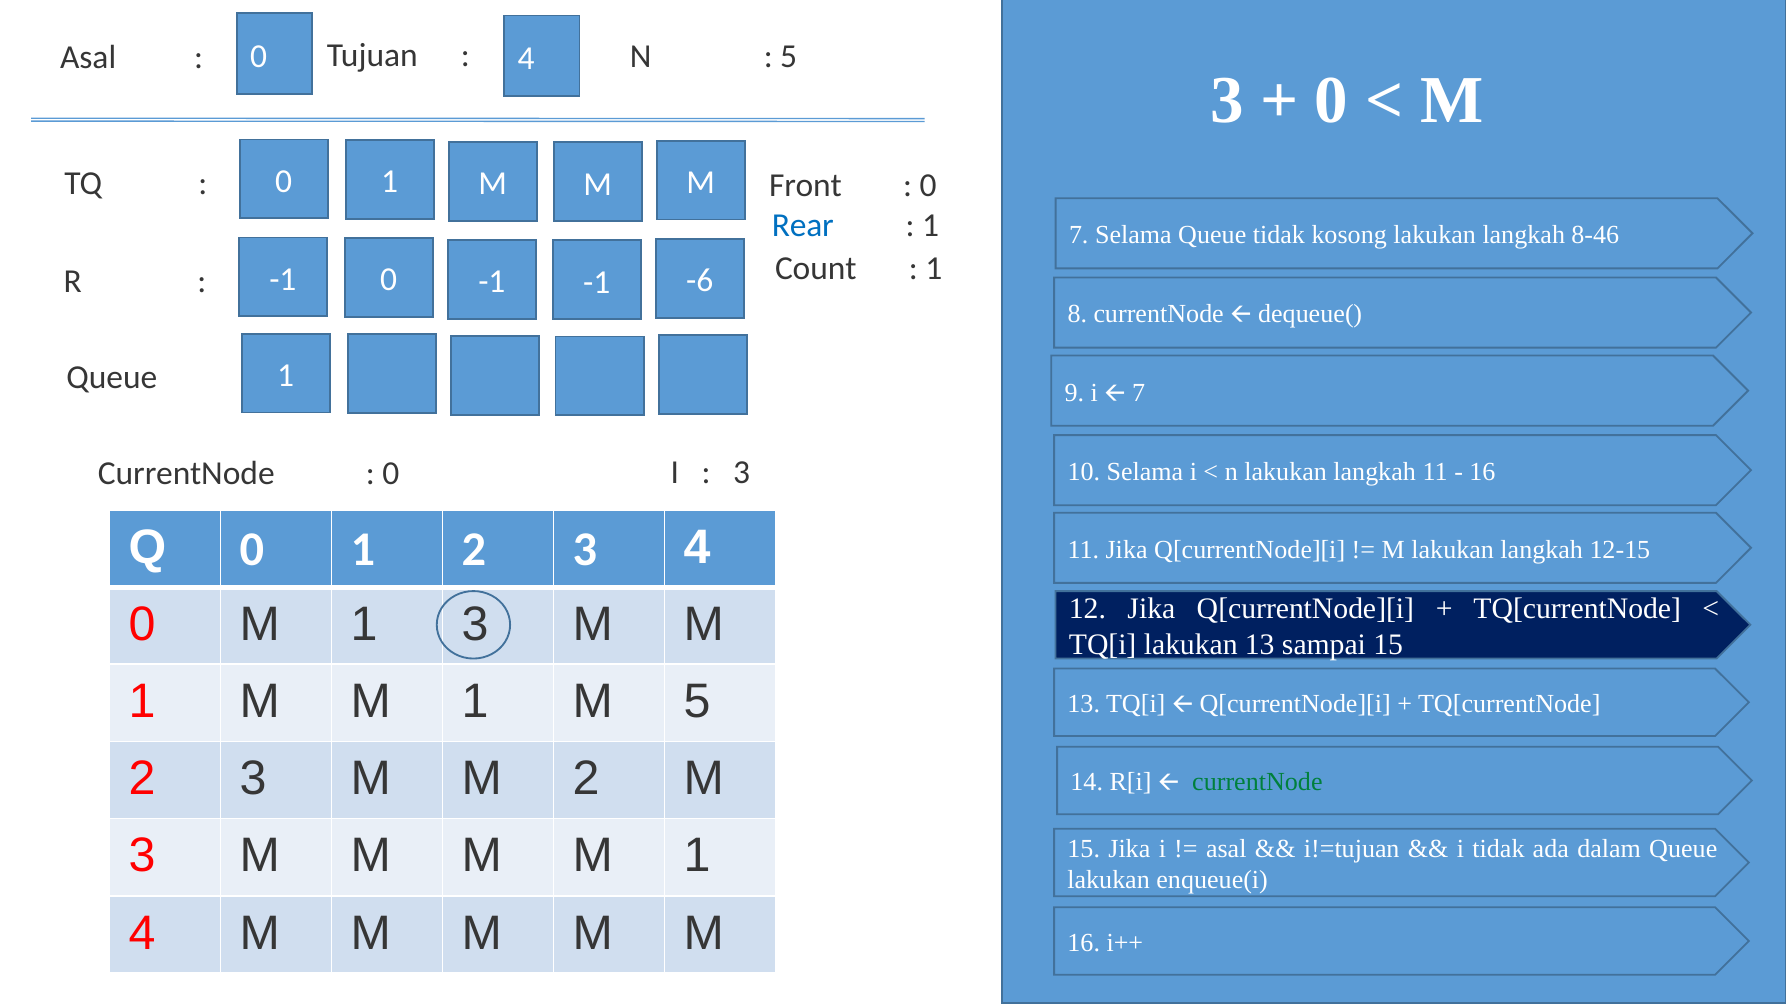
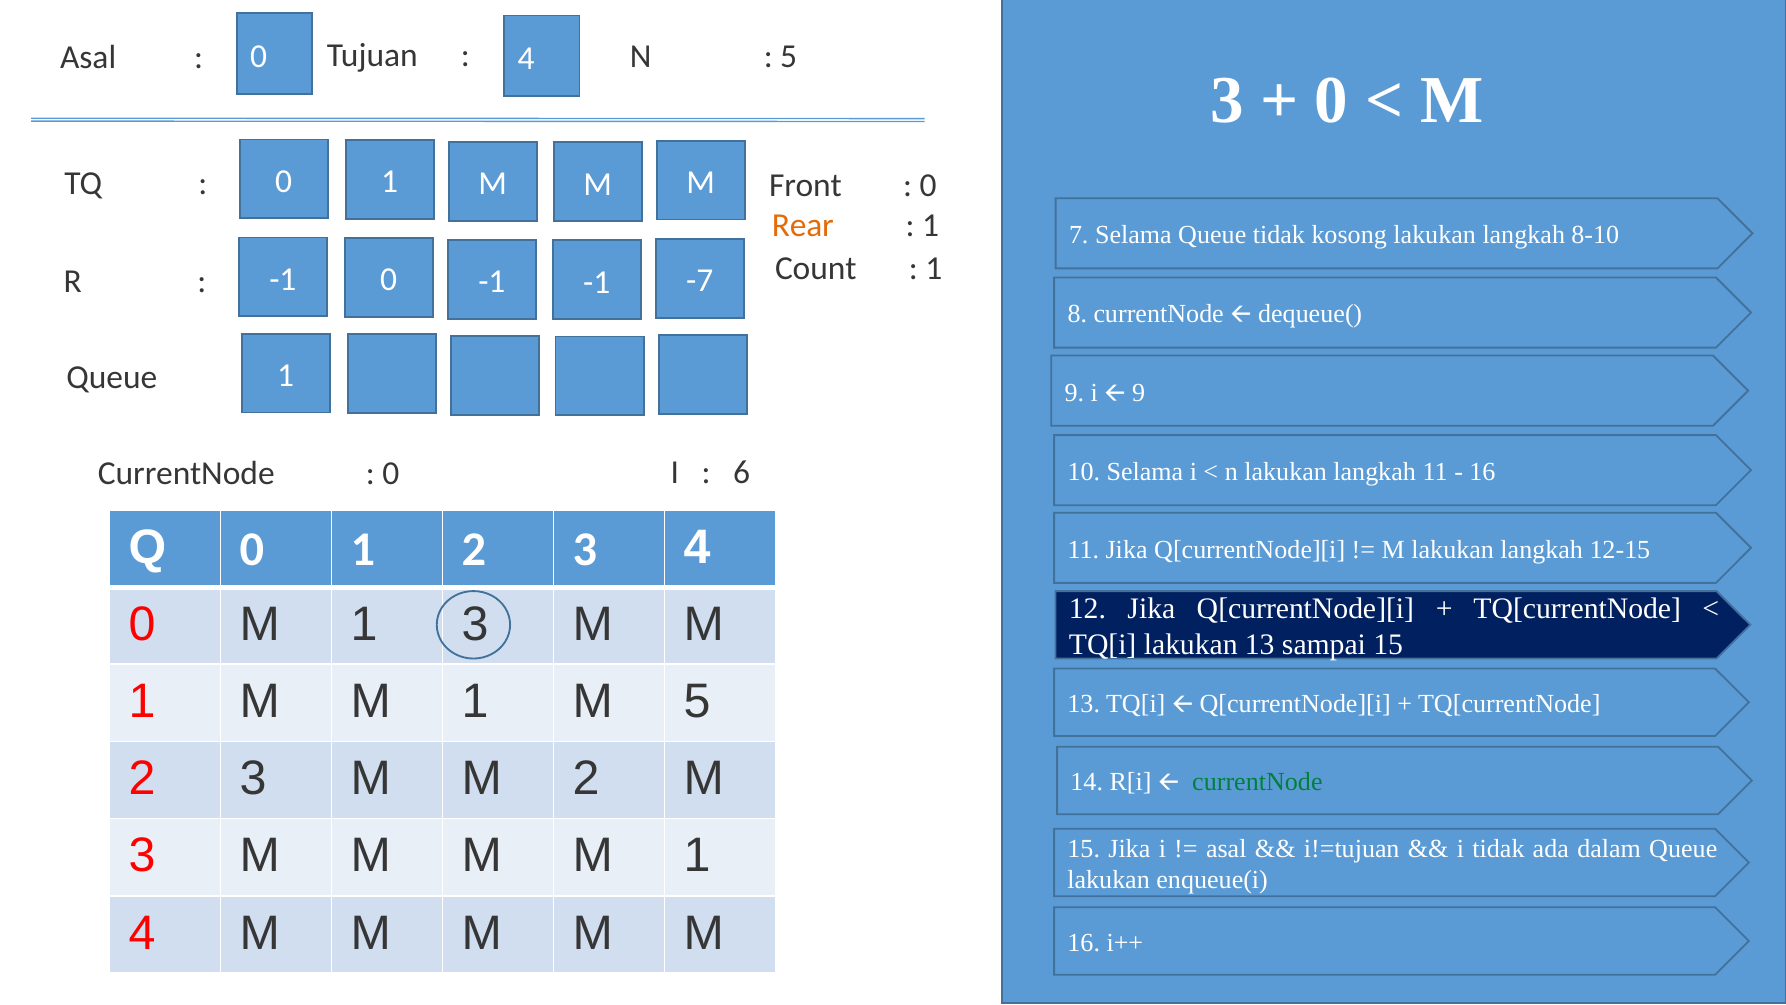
Rear colour: blue -> orange (803, 225)
8-46: 8-46 -> 8-10 (1595, 235)
-6: -6 -> -7 (700, 280)
i 7: 7 -> 9 (1139, 392)
3: 3 -> 6 (742, 472)
